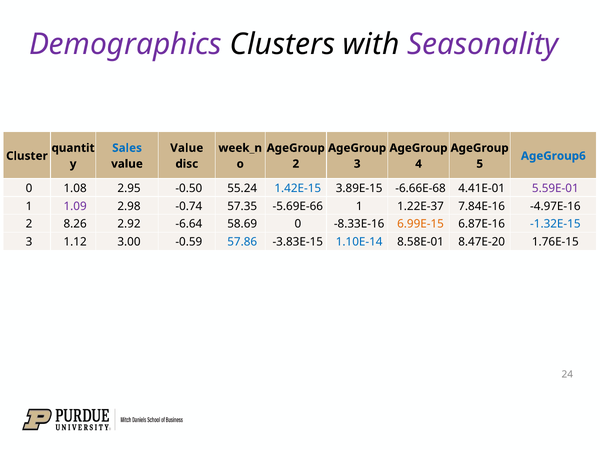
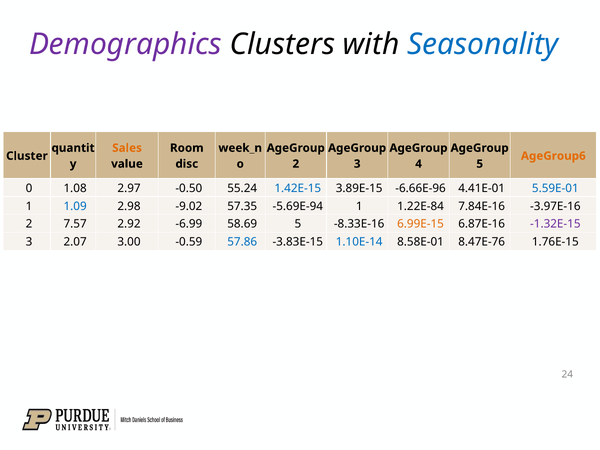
Seasonality colour: purple -> blue (483, 44)
Sales colour: blue -> orange (127, 148)
Value: Value -> Room (187, 148)
AgeGroup6 colour: blue -> orange (553, 156)
2.95: 2.95 -> 2.97 (129, 188)
-6.66E-68: -6.66E-68 -> -6.66E-96 (421, 188)
5.59E-01 colour: purple -> blue (555, 188)
1.09 colour: purple -> blue (75, 206)
-0.74: -0.74 -> -9.02 (189, 206)
-5.69E-66: -5.69E-66 -> -5.69E-94 (298, 206)
1.22E-37: 1.22E-37 -> 1.22E-84 (421, 206)
-4.97E-16: -4.97E-16 -> -3.97E-16 (555, 206)
8.26: 8.26 -> 7.57 (75, 224)
-6.64: -6.64 -> -6.99 (189, 224)
58.69 0: 0 -> 5 (298, 224)
-1.32E-15 colour: blue -> purple (555, 224)
1.12: 1.12 -> 2.07 (75, 242)
8.47E-20: 8.47E-20 -> 8.47E-76 (482, 242)
